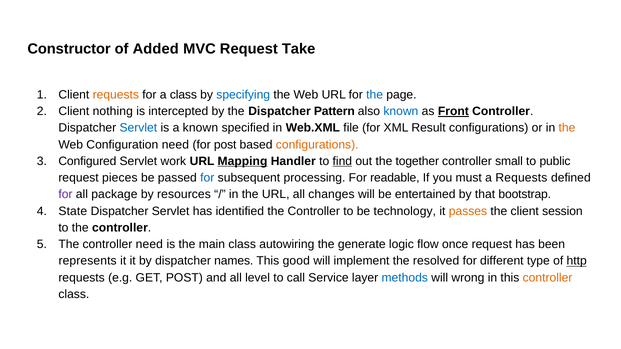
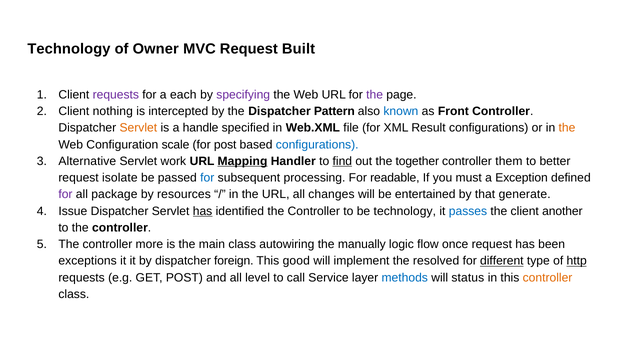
Constructor: Constructor -> Technology (69, 49)
Added: Added -> Owner (156, 49)
Take: Take -> Built (299, 49)
requests colour: orange -> purple (116, 95)
a class: class -> each (183, 95)
specifying colour: blue -> purple (243, 95)
the colour: blue -> purple (375, 95)
Front underline: present -> none (453, 111)
Servlet colour: blue -> orange (138, 128)
a known: known -> handle (201, 128)
Configuration need: need -> scale (176, 145)
configurations colour: orange -> blue (317, 145)
Configured: Configured -> Alternative (87, 161)
small: small -> them (509, 161)
public: public -> better (555, 161)
pieces: pieces -> isolate (120, 178)
a Requests: Requests -> Exception (522, 178)
bootstrap: bootstrap -> generate (525, 195)
State: State -> Issue (73, 211)
has underline: none -> present (203, 211)
passes colour: orange -> blue (468, 211)
session: session -> another (562, 211)
controller need: need -> more (149, 245)
generate: generate -> manually (362, 245)
represents: represents -> exceptions (88, 261)
names: names -> foreign (234, 261)
different underline: none -> present (502, 261)
wrong: wrong -> status (468, 278)
